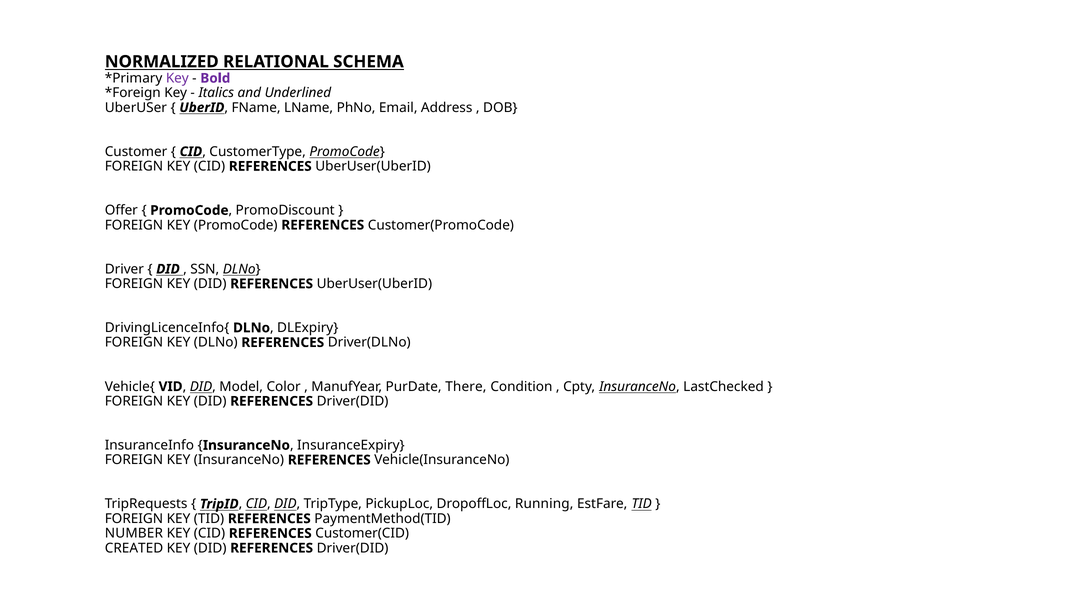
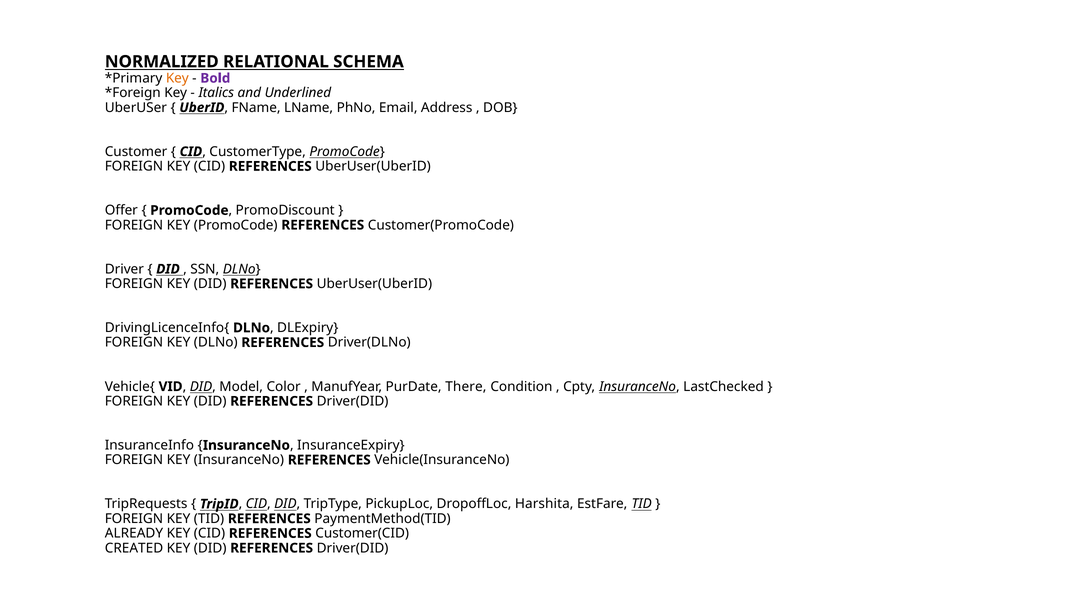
Key colour: purple -> orange (177, 78)
Running: Running -> Harshita (544, 504)
NUMBER: NUMBER -> ALREADY (134, 533)
